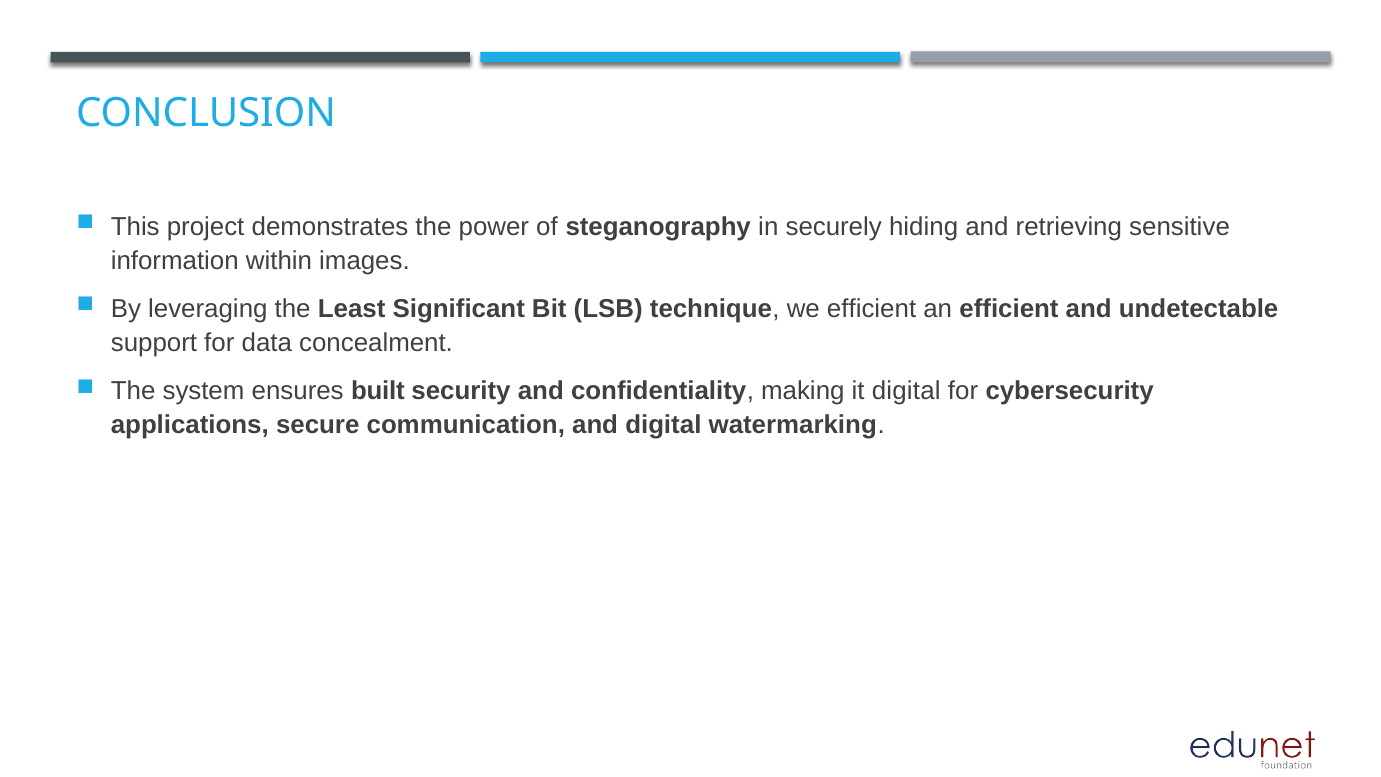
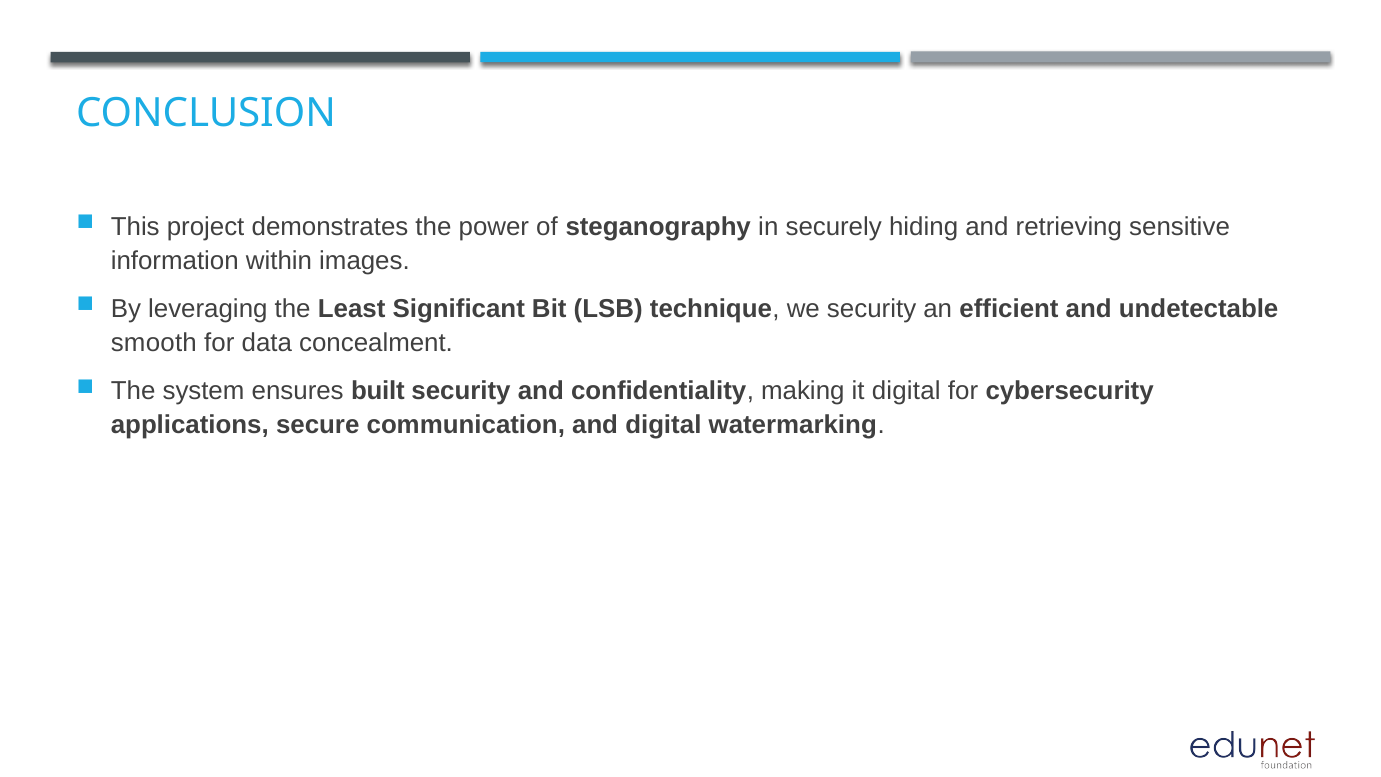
we efficient: efficient -> security (872, 309)
support: support -> smooth (154, 343)
